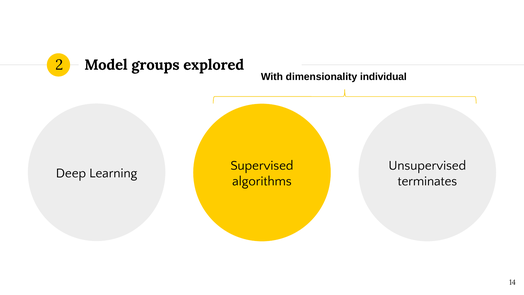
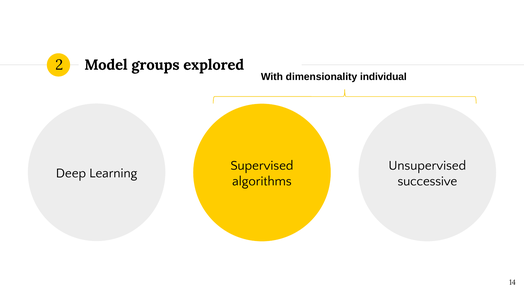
terminates: terminates -> successive (427, 181)
